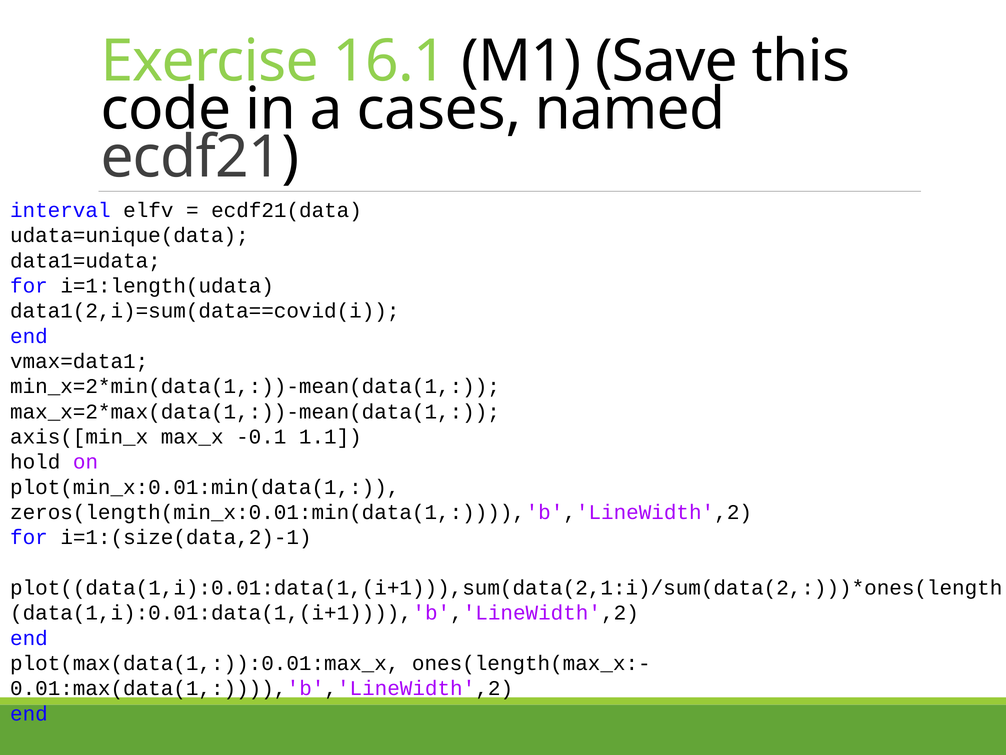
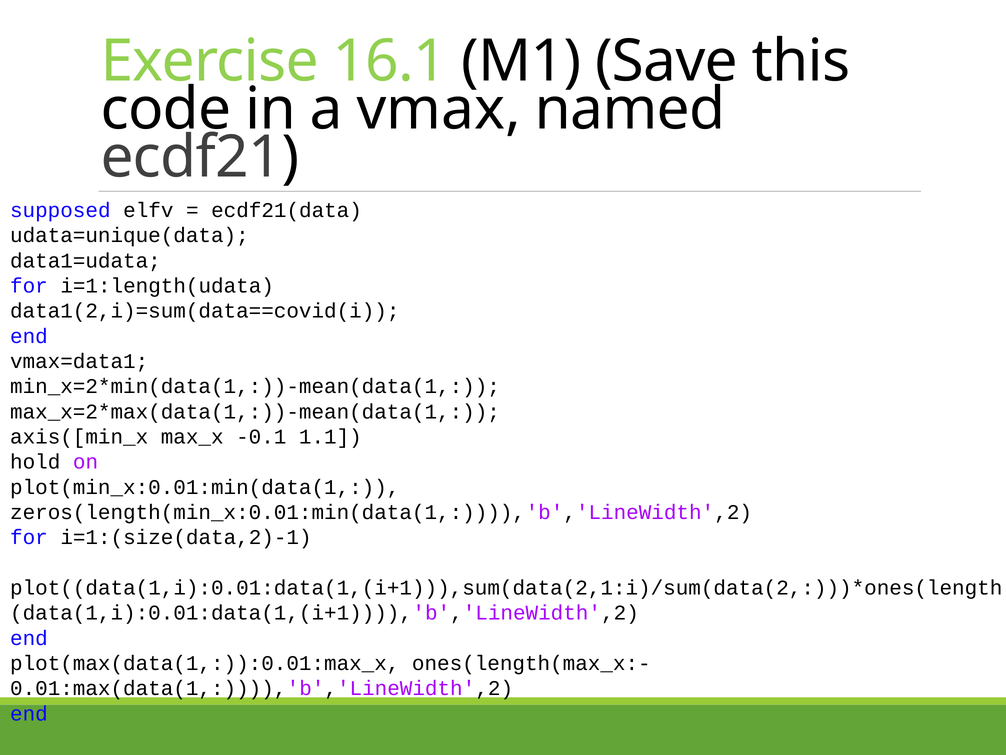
cases: cases -> vmax (439, 109)
interval: interval -> supposed (60, 210)
